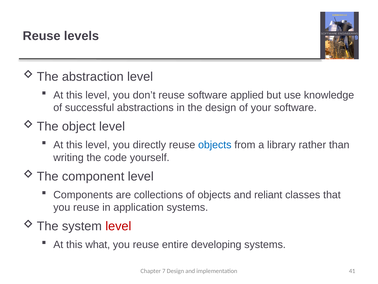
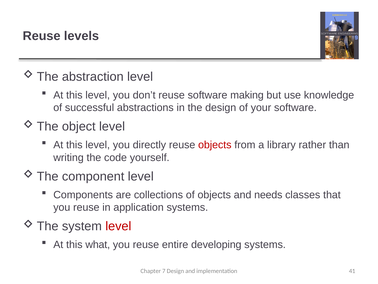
applied: applied -> making (247, 95)
objects colour: blue -> red (215, 145)
reliant: reliant -> needs (268, 194)
